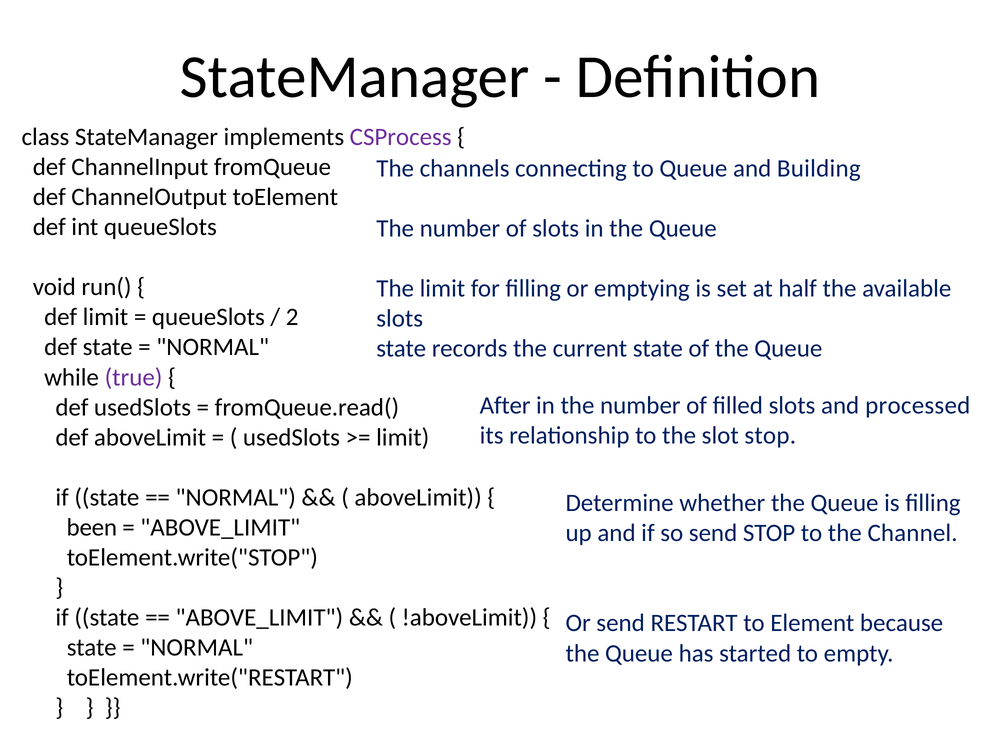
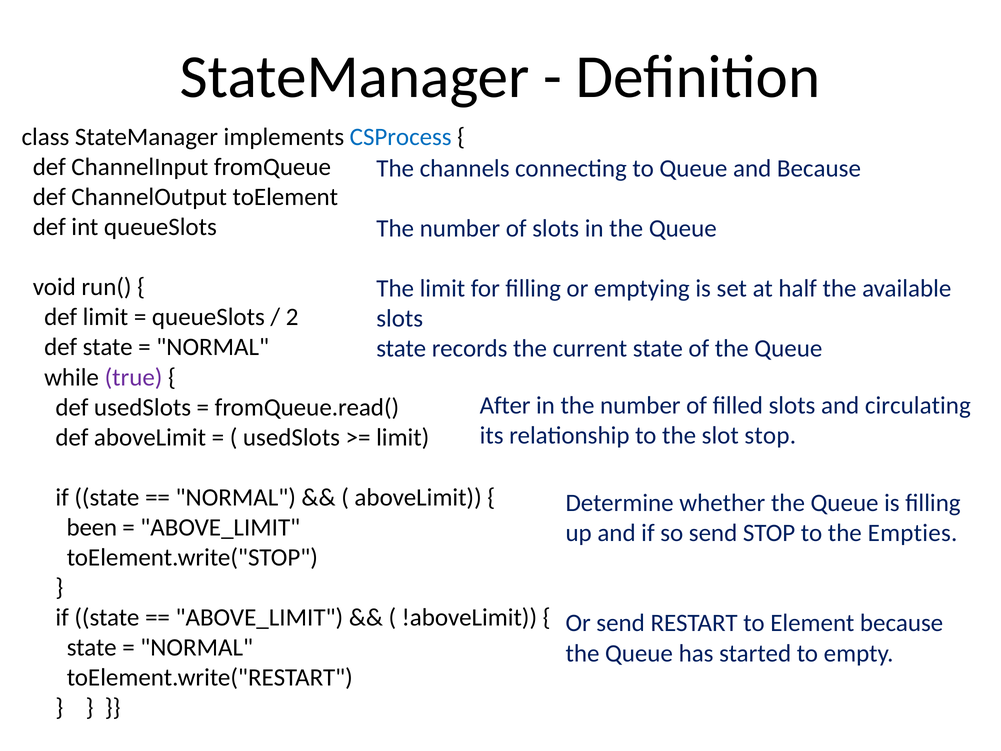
CSProcess colour: purple -> blue (401, 137)
and Building: Building -> Because (819, 168)
processed: processed -> circulating (918, 405)
Channel: Channel -> Empties (913, 533)
